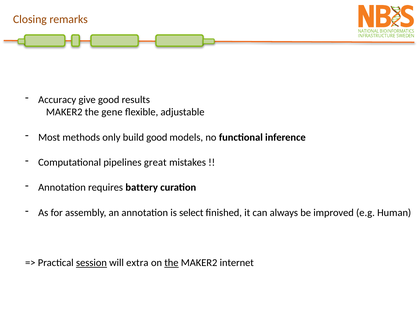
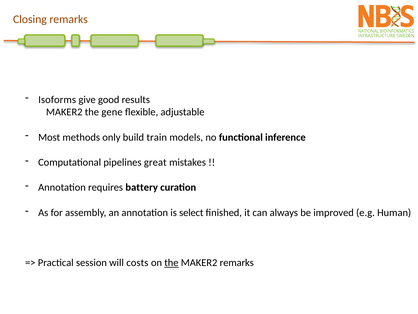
Accuracy: Accuracy -> Isoforms (57, 99)
build good: good -> train (157, 137)
session underline: present -> none (91, 262)
extra: extra -> costs (137, 262)
MAKER2 internet: internet -> remarks (237, 262)
